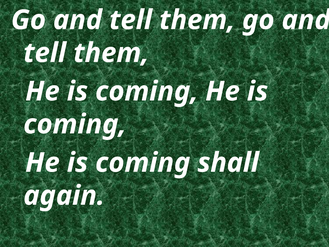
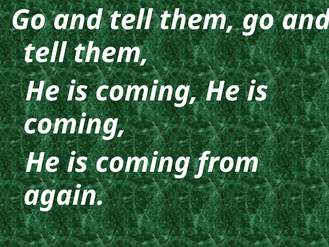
shall: shall -> from (228, 163)
